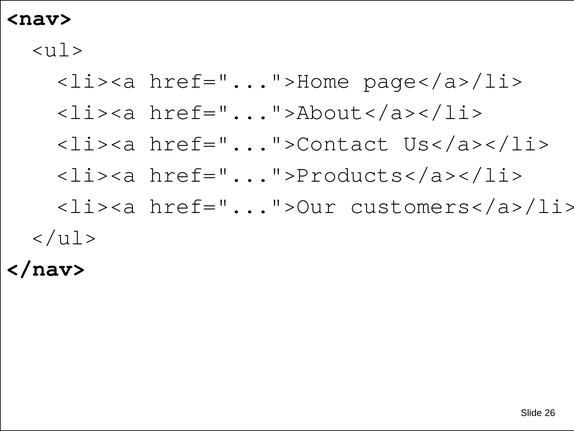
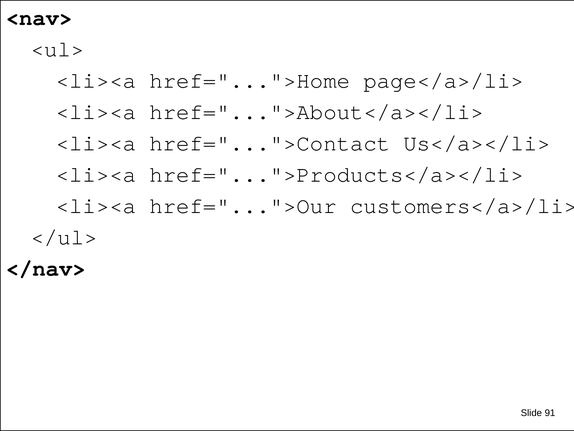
26: 26 -> 91 (550, 413)
